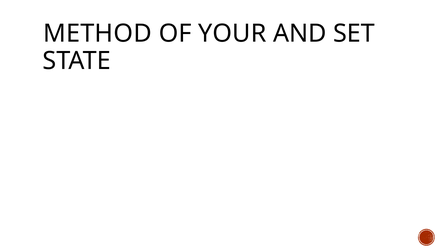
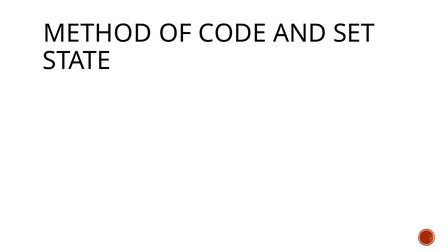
YOUR: YOUR -> CODE (232, 34)
